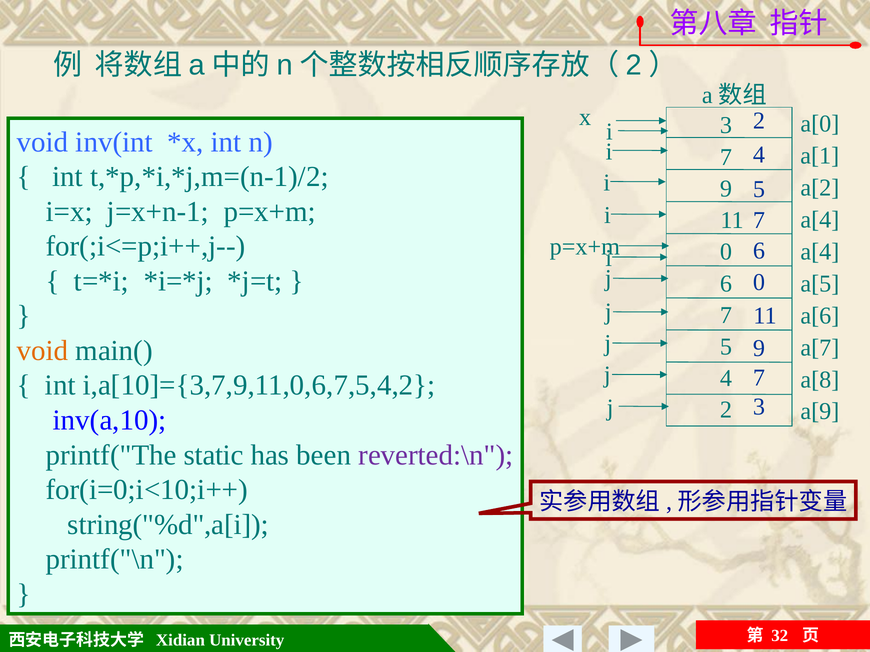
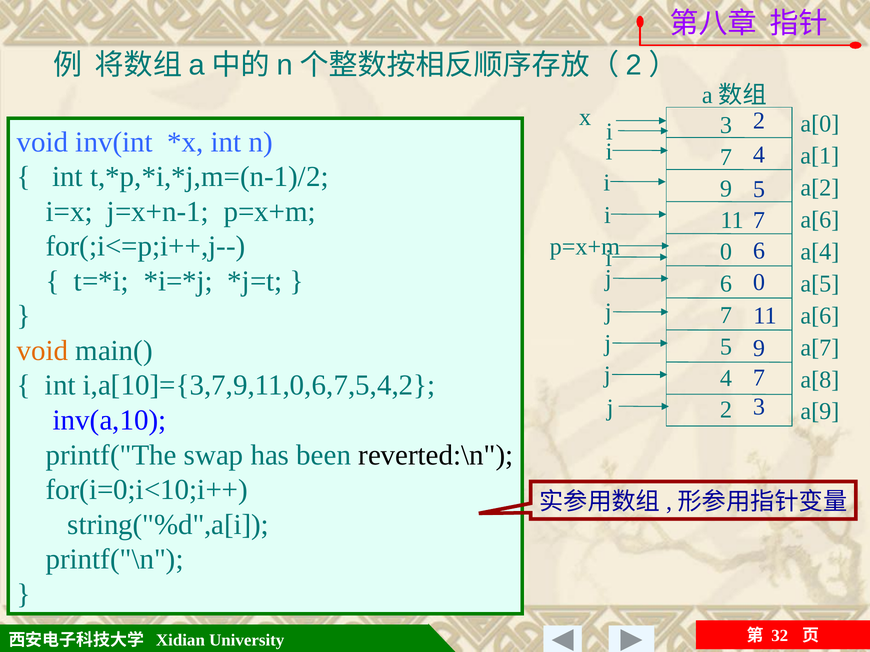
a[4: a[4 -> a[6 (820, 220)
static: static -> swap (214, 455)
reverted:\n colour: purple -> black (436, 455)
